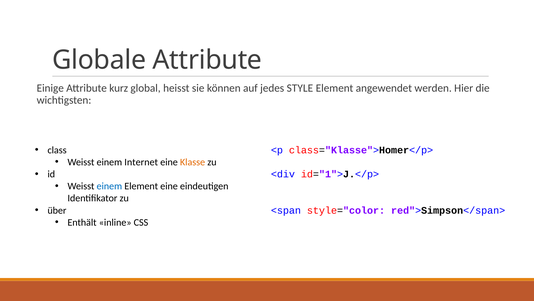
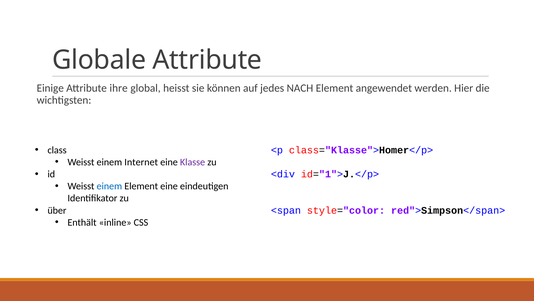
kurz: kurz -> ihre (119, 88)
STYLE: STYLE -> NACH (300, 88)
Klasse colour: orange -> purple (193, 162)
